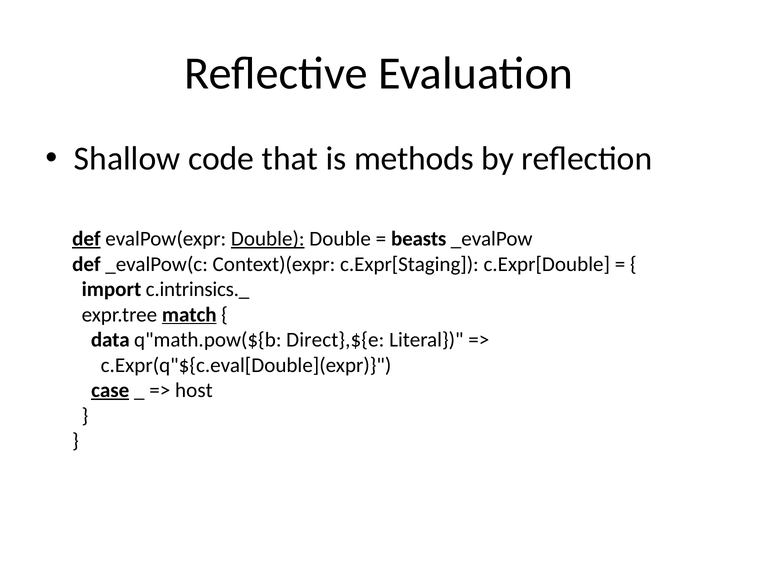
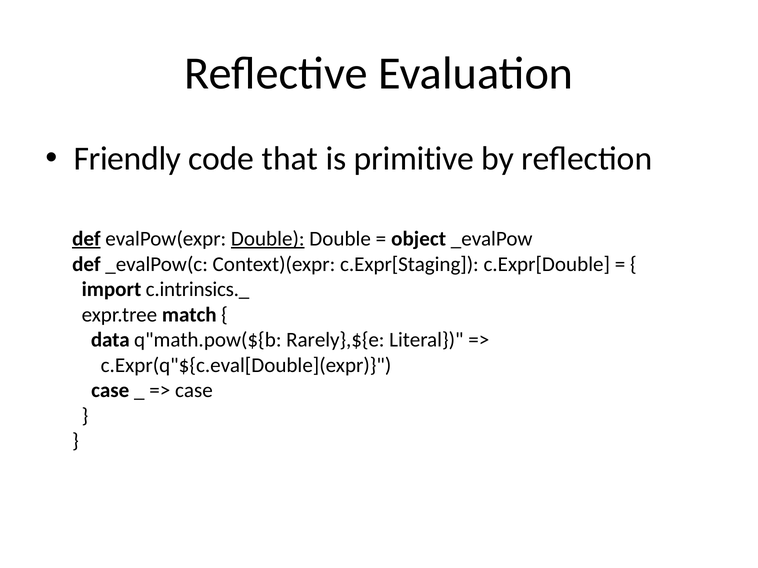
Shallow: Shallow -> Friendly (127, 159)
methods: methods -> primitive (414, 159)
beasts: beasts -> object (419, 239)
match underline: present -> none (189, 315)
Direct},${e: Direct},${e -> Rarely},${e (335, 340)
case underline: present -> none (110, 391)
host: host -> case (194, 391)
